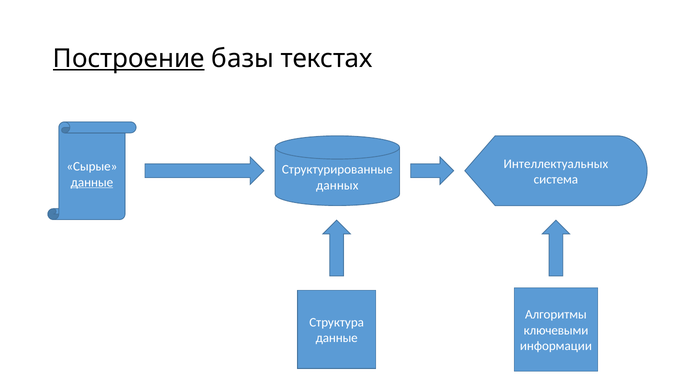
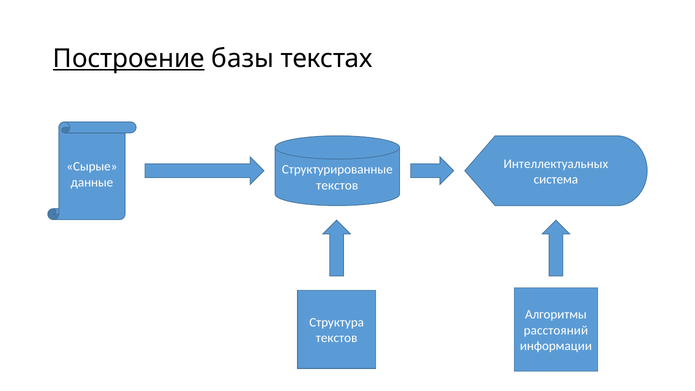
данные underline: present -> none (92, 182)
данных: данных -> текстов (337, 185)
ключевыми: ключевыми -> расстояний (556, 330)
данные: данные -> текстов (337, 338)
